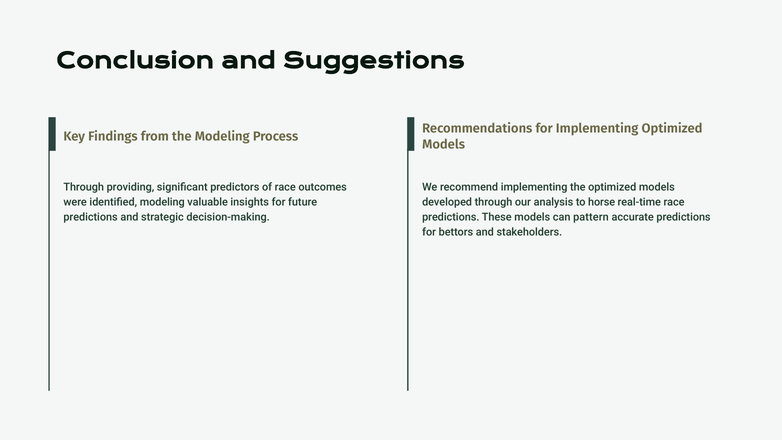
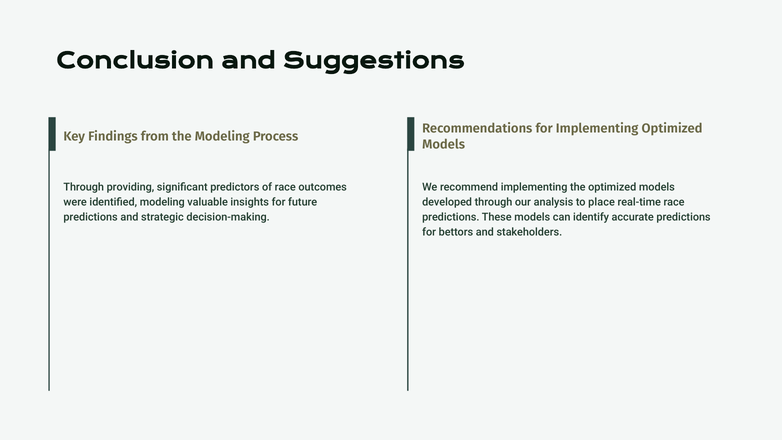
horse: horse -> place (602, 202)
pattern: pattern -> identify (591, 217)
